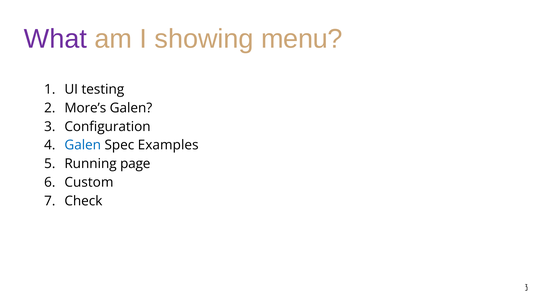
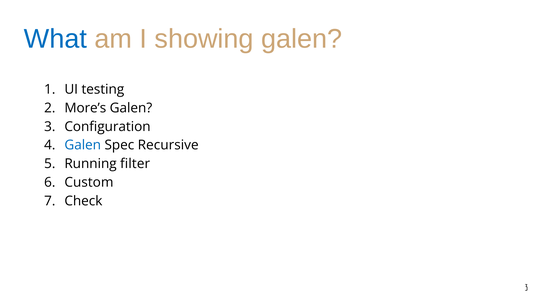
What colour: purple -> blue (55, 39)
showing menu: menu -> galen (302, 39)
Examples: Examples -> Recursive (168, 145)
page: page -> filter (135, 164)
